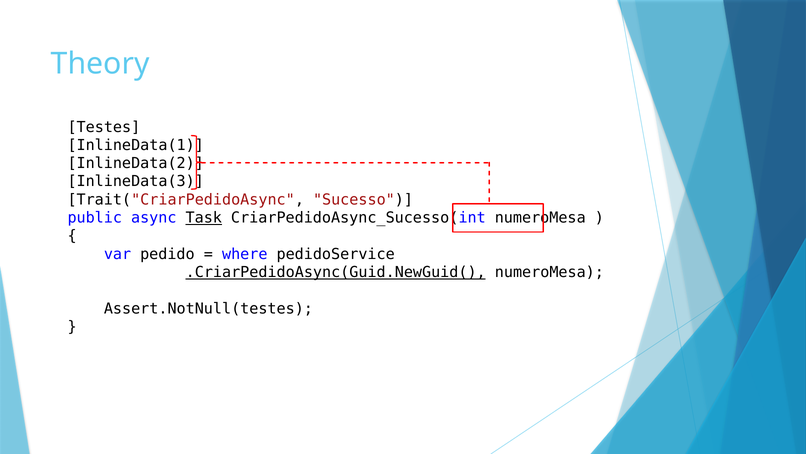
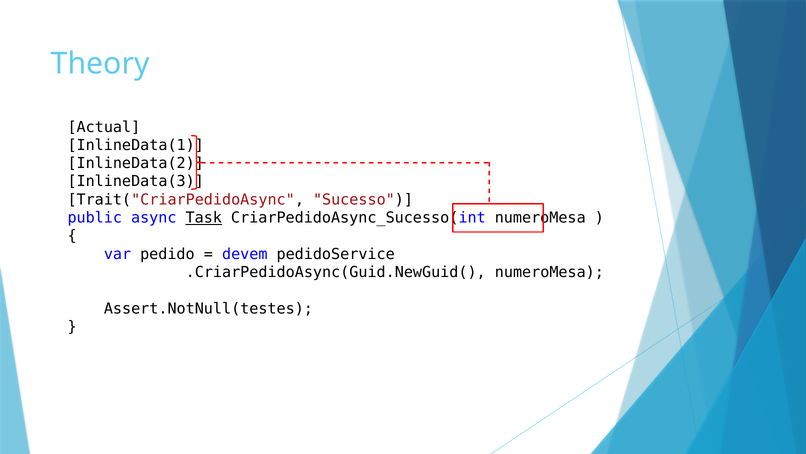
Testes: Testes -> Actual (104, 127)
where: where -> devem (245, 254)
.CriarPedidoAsync(Guid.NewGuid( underline: present -> none (336, 272)
